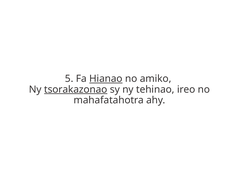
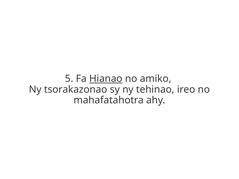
tsorakazonao underline: present -> none (76, 90)
